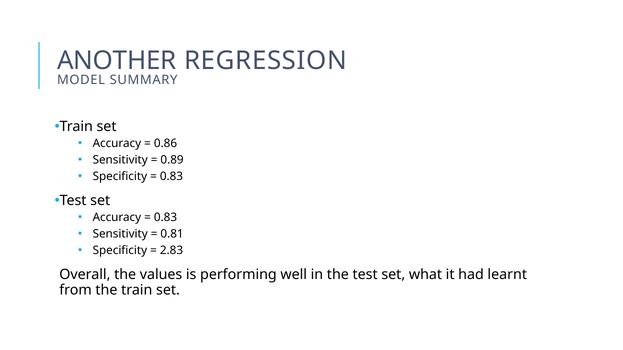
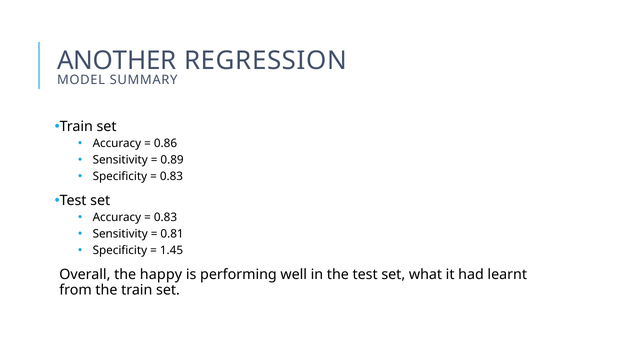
2.83: 2.83 -> 1.45 (172, 250)
values: values -> happy (161, 275)
